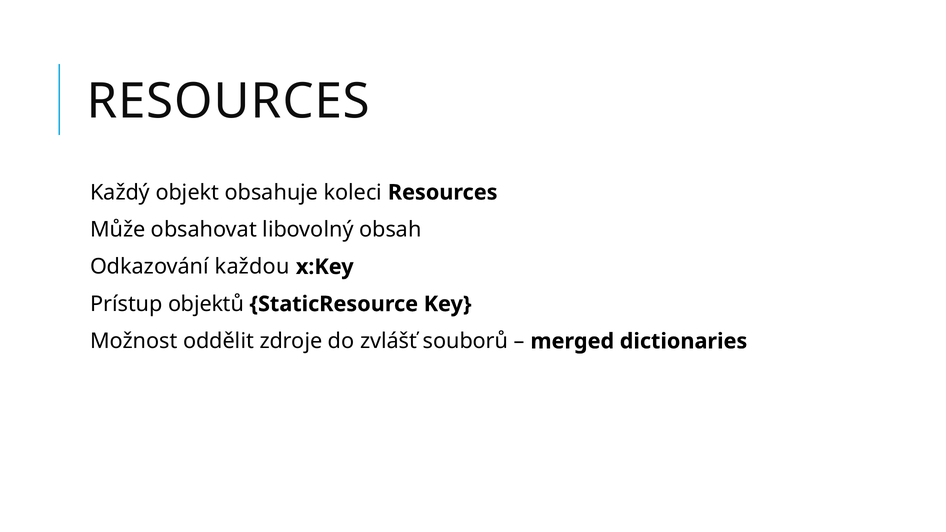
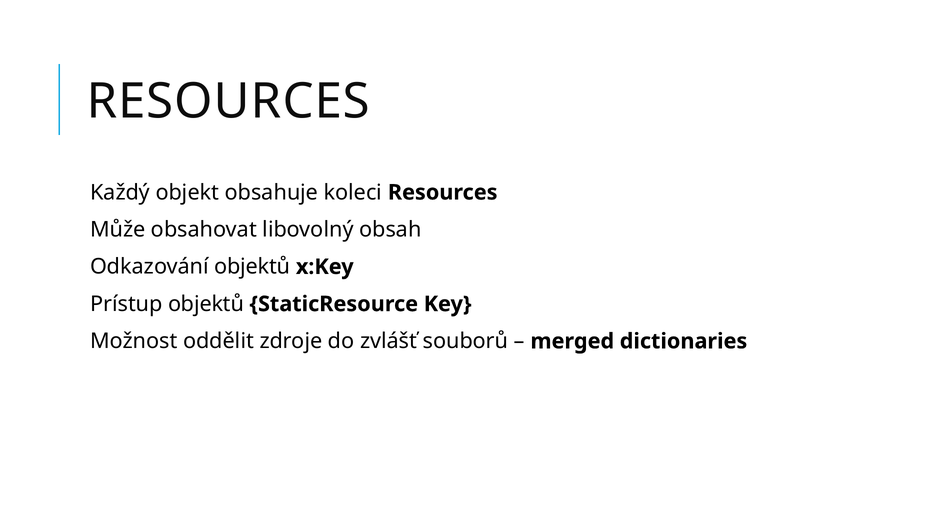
Odkazování každou: každou -> objektů (252, 267)
